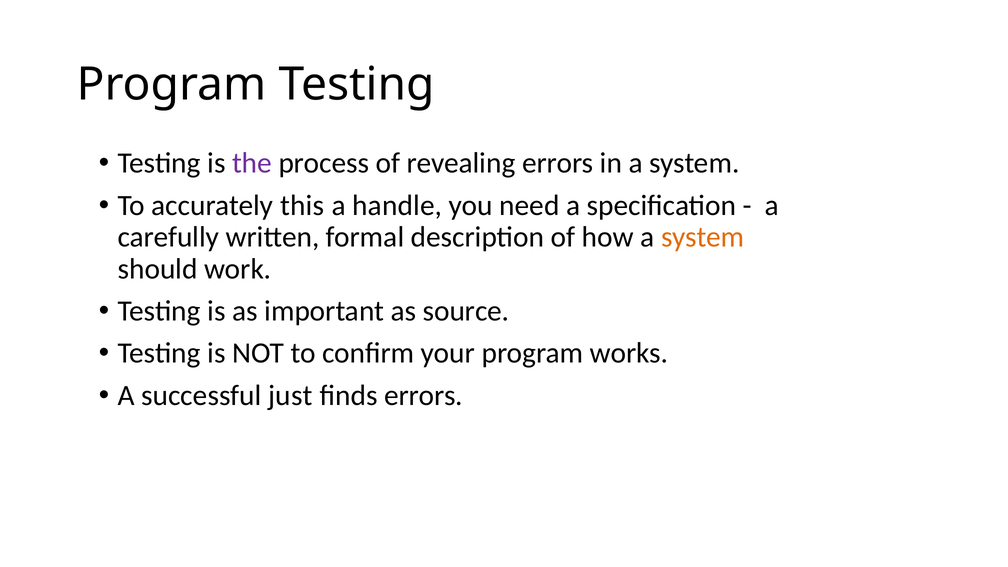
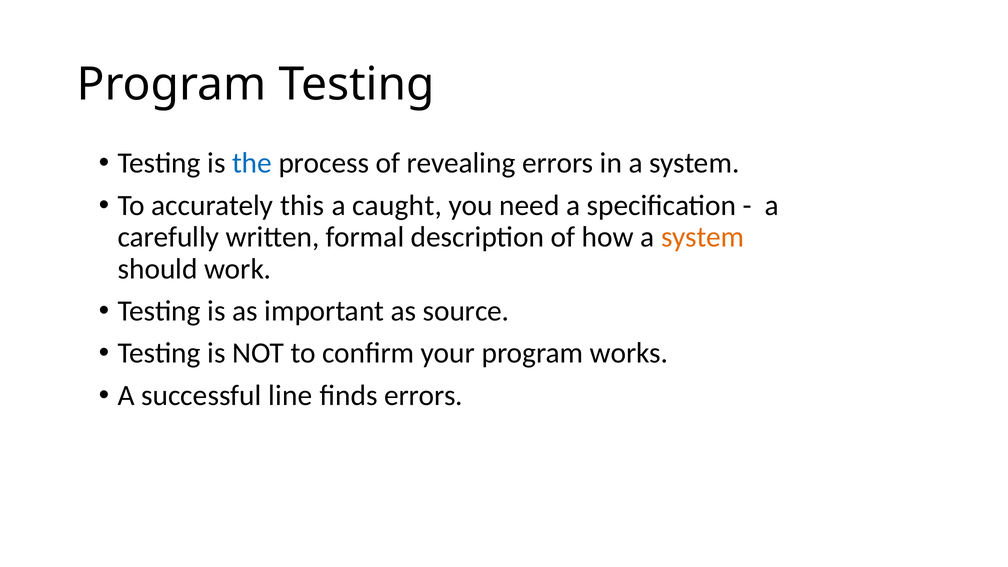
the colour: purple -> blue (252, 163)
handle: handle -> caught (397, 205)
just: just -> line (290, 395)
